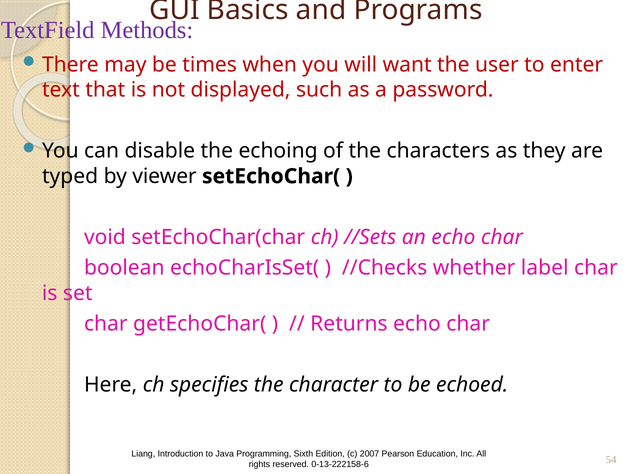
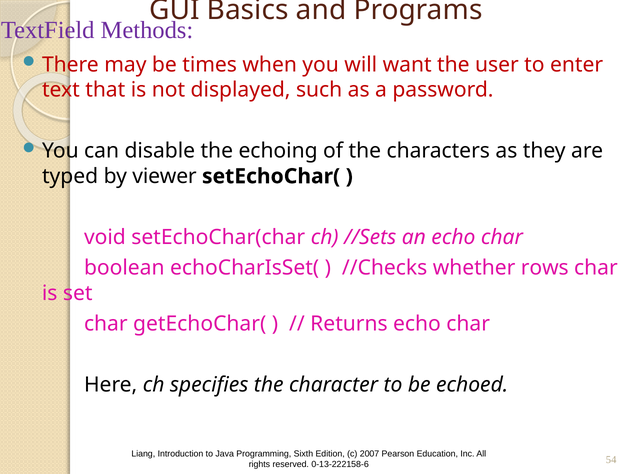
label: label -> rows (545, 268)
